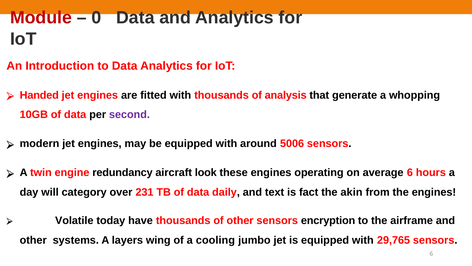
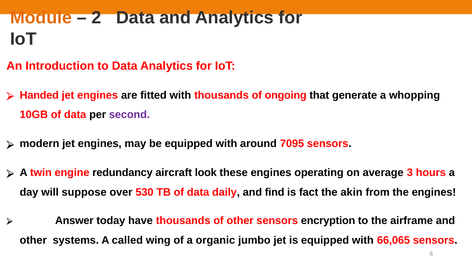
Module colour: red -> orange (41, 18)
0: 0 -> 2 (96, 18)
analysis: analysis -> ongoing (286, 95)
5006: 5006 -> 7095 (292, 143)
average 6: 6 -> 3 (410, 172)
category: category -> suppose (84, 192)
231: 231 -> 530 (145, 192)
text: text -> find (275, 192)
Volatile: Volatile -> Answer (74, 220)
layers: layers -> called (127, 240)
cooling: cooling -> organic (215, 240)
29,765: 29,765 -> 66,065 (394, 240)
